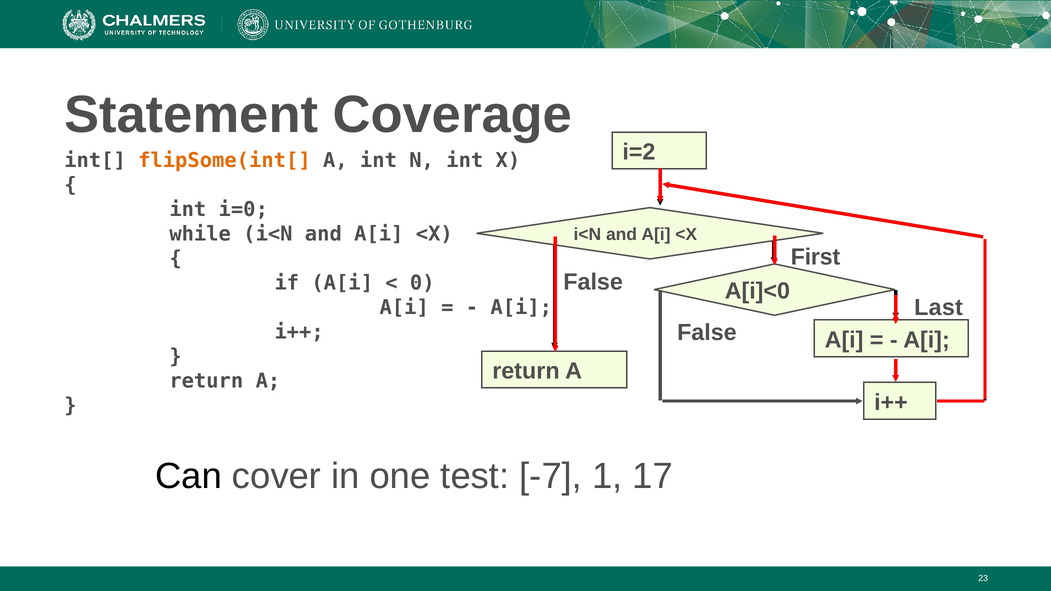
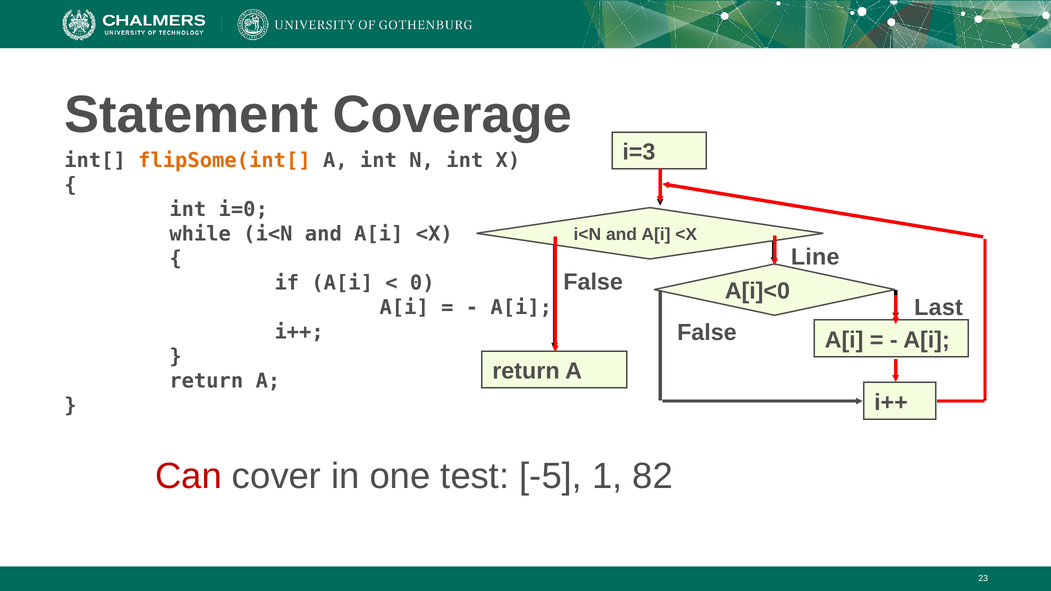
i=2: i=2 -> i=3 (639, 152)
First: First -> Line (815, 257)
Can colour: black -> red (189, 476)
-7: -7 -> -5 (551, 476)
17: 17 -> 82 (653, 476)
